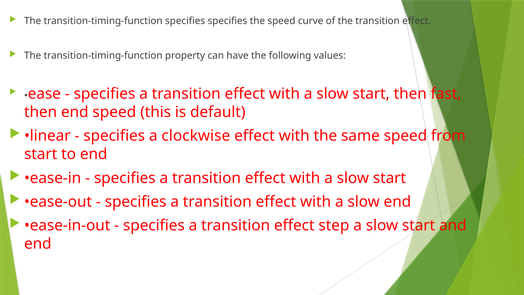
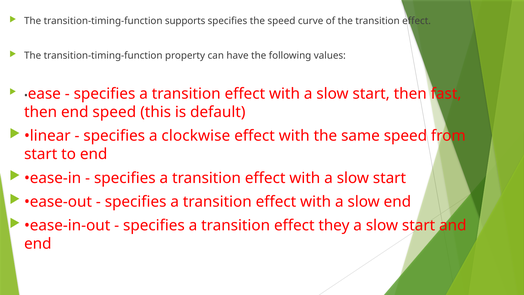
transition-timing-function specifies: specifies -> supports (185, 21)
step: step -> they (334, 225)
